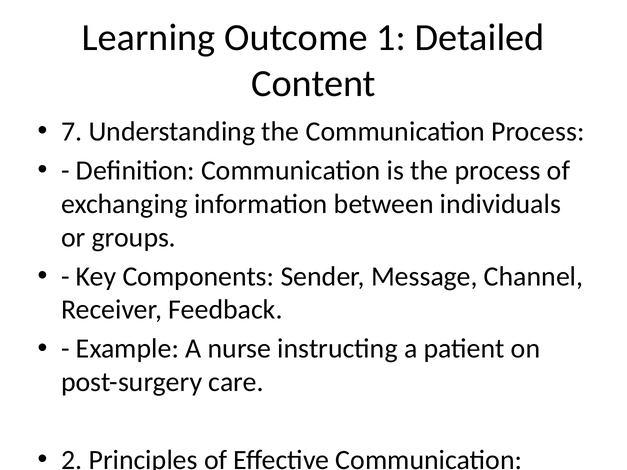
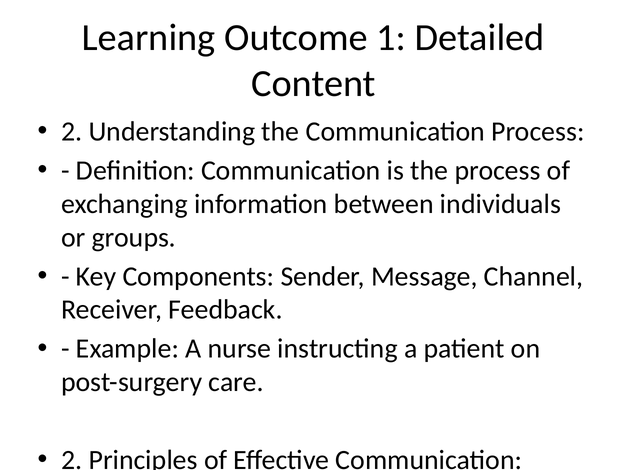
7: 7 -> 2 (72, 132)
